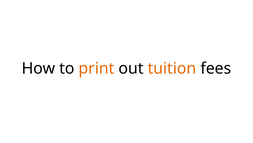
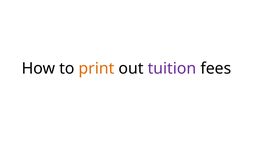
tuition colour: orange -> purple (172, 68)
